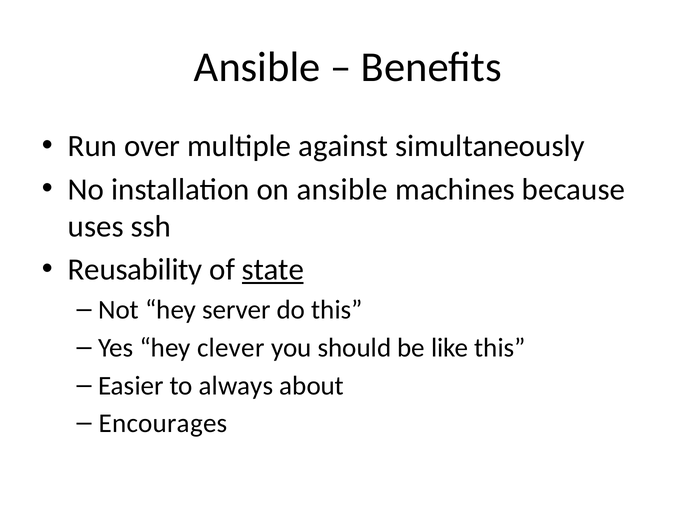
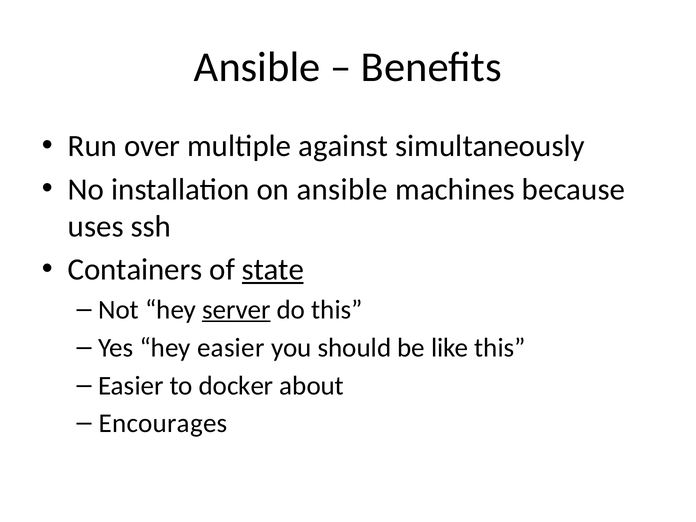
Reusability: Reusability -> Containers (135, 270)
server underline: none -> present (236, 310)
hey clever: clever -> easier (231, 348)
always: always -> docker (236, 386)
